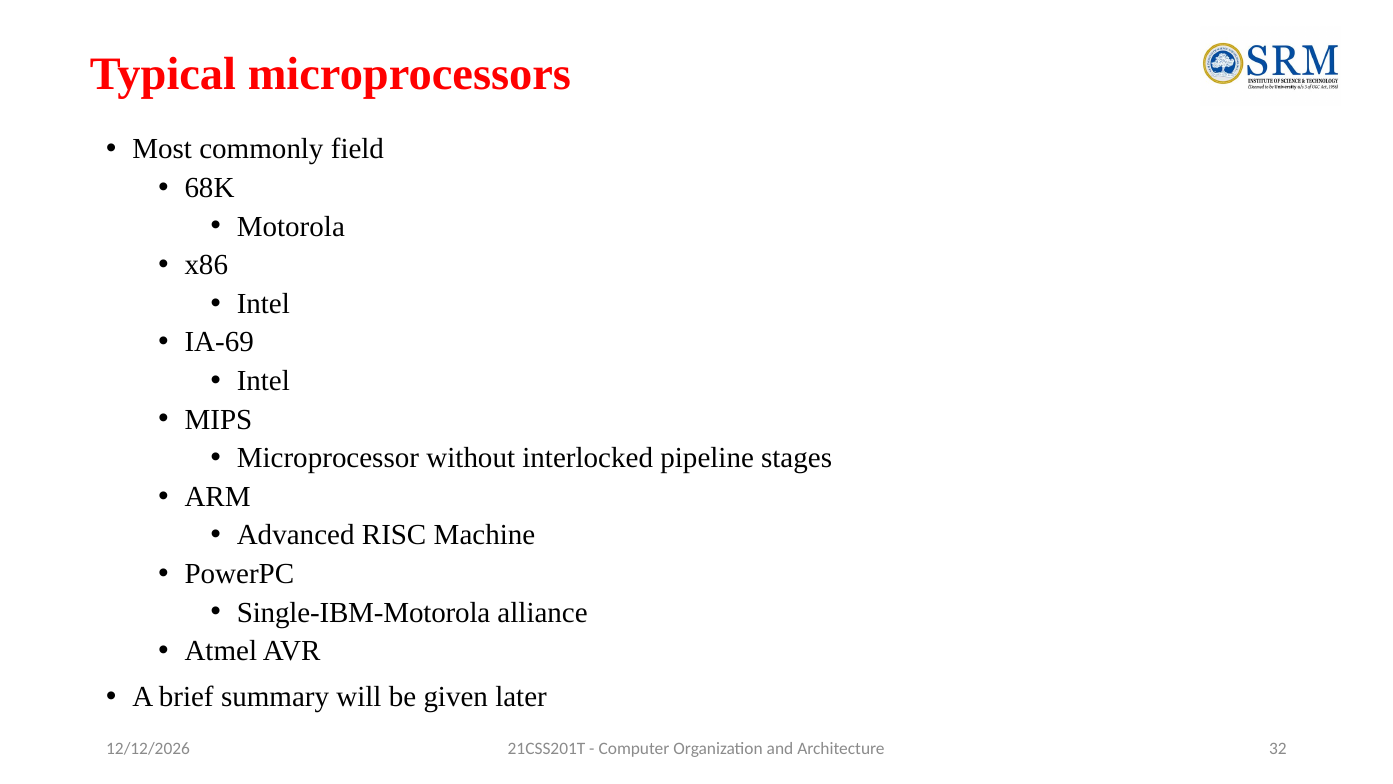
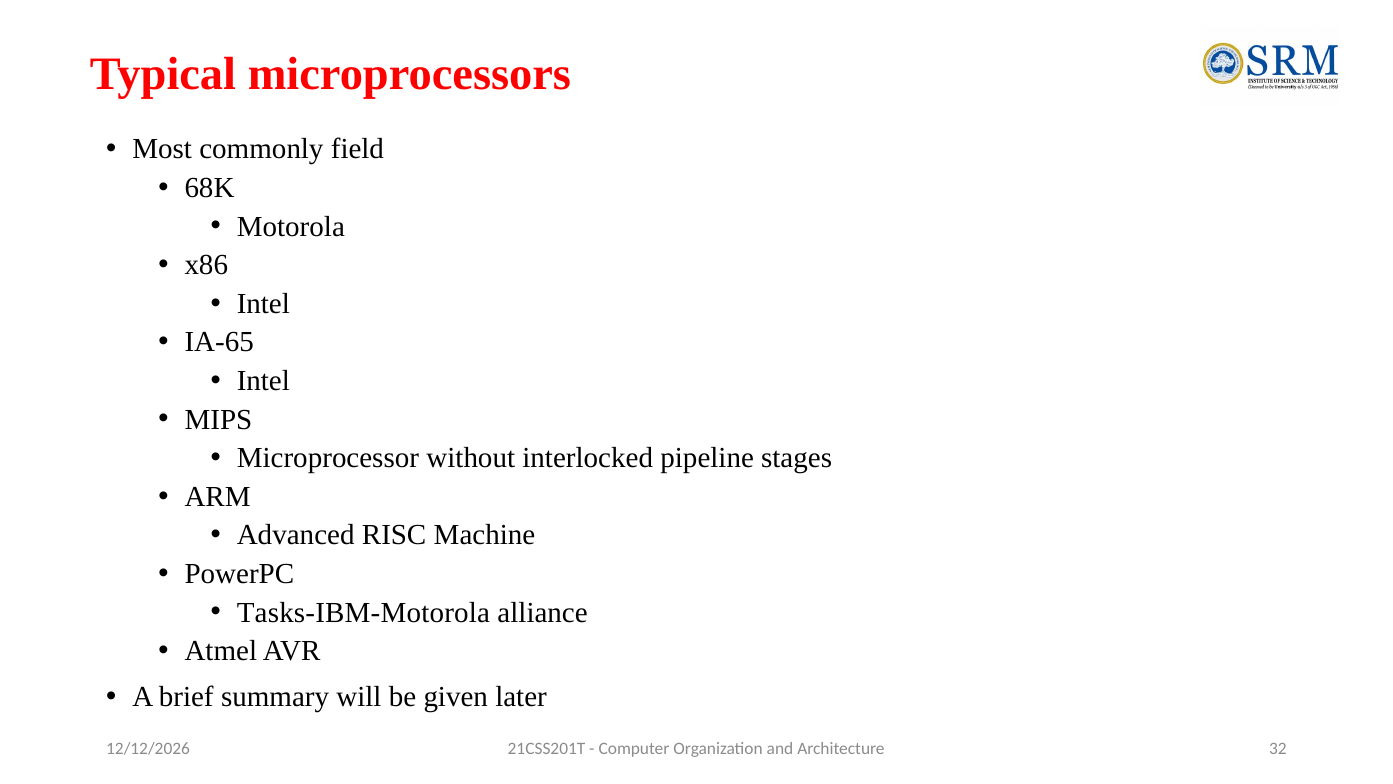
IA-69: IA-69 -> IA-65 (219, 342)
Single-IBM-Motorola: Single-IBM-Motorola -> Tasks-IBM-Motorola (363, 612)
